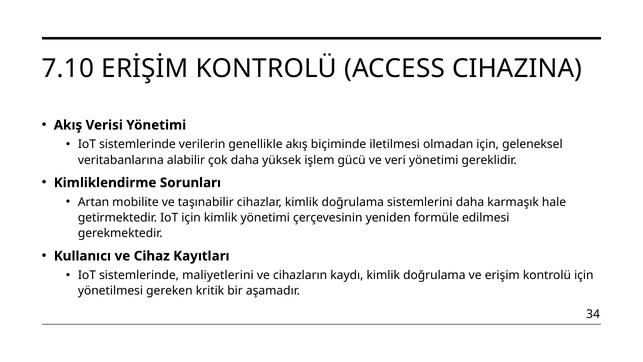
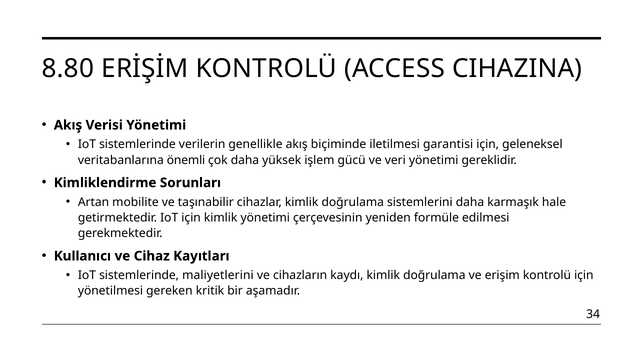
7.10: 7.10 -> 8.80 (68, 69)
olmadan: olmadan -> garantisi (448, 144)
alabilir: alabilir -> önemli (186, 160)
